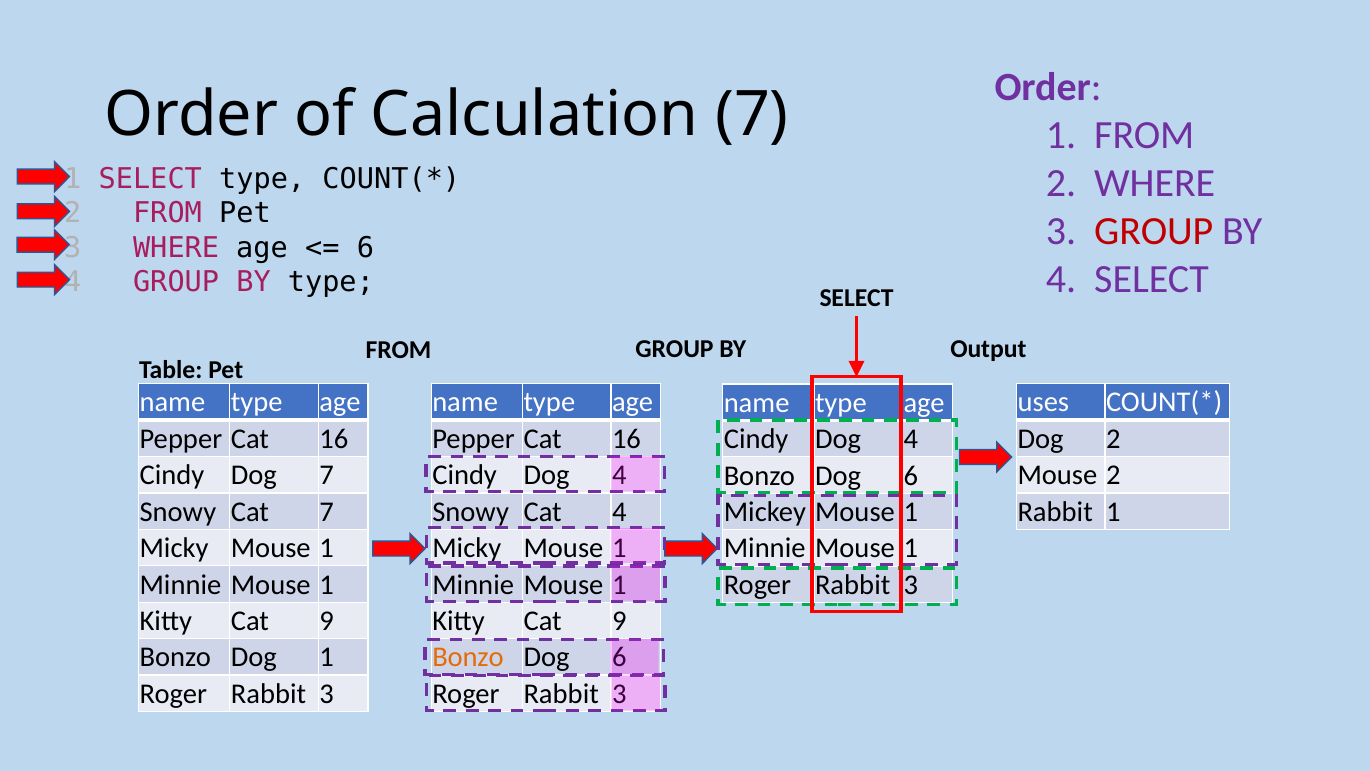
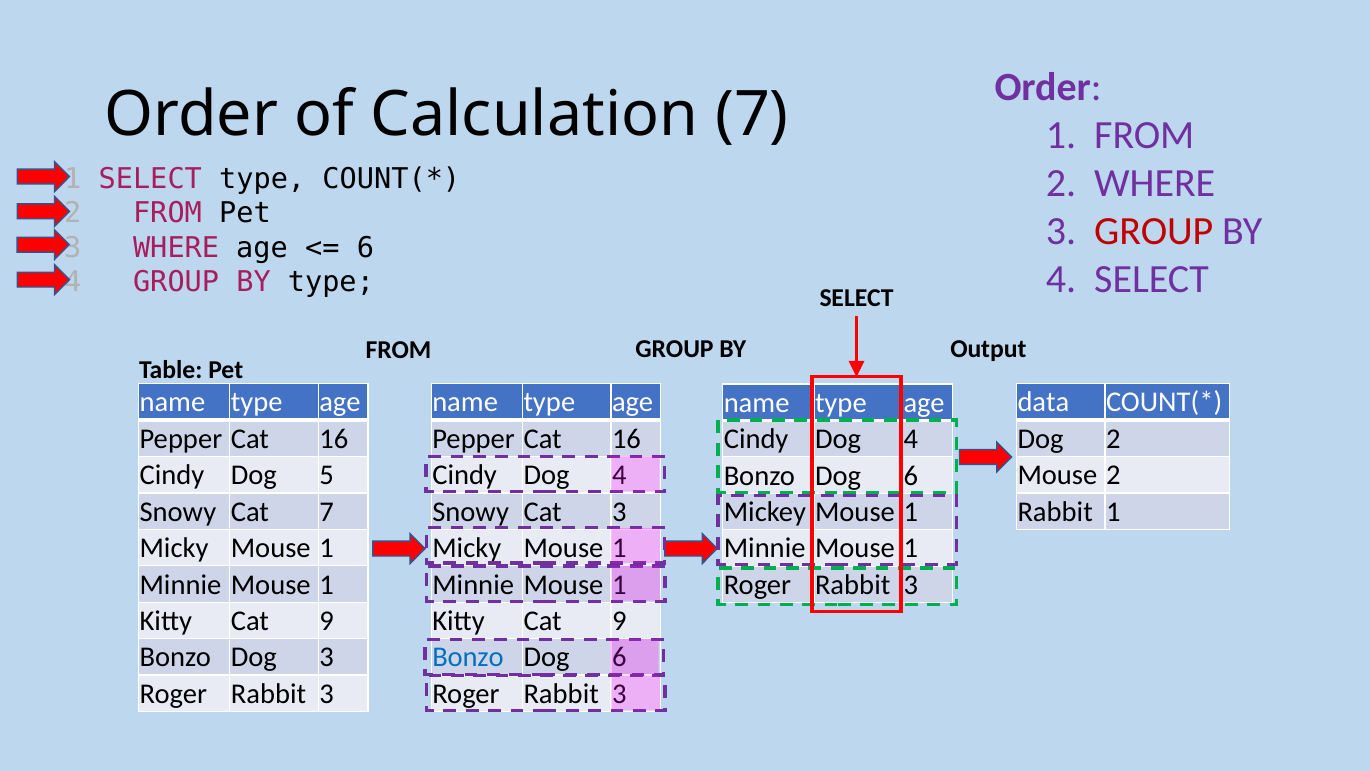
uses: uses -> data (1043, 402)
Dog 7: 7 -> 5 (327, 475)
Cat 4: 4 -> 3 (619, 511)
Dog 1: 1 -> 3 (327, 657)
Bonzo colour: orange -> blue (468, 657)
